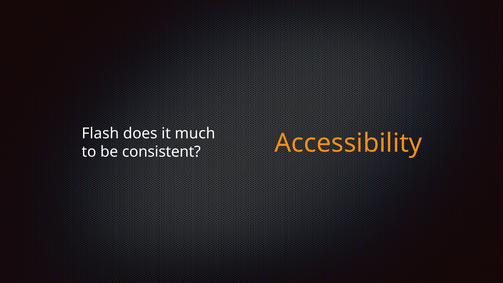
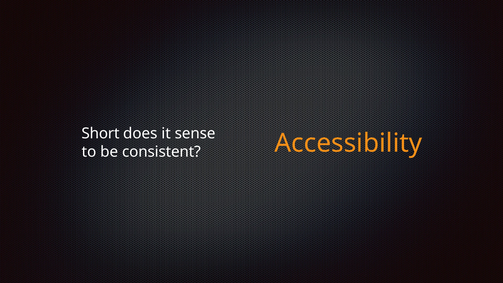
Flash: Flash -> Short (100, 133)
much: much -> sense (195, 133)
